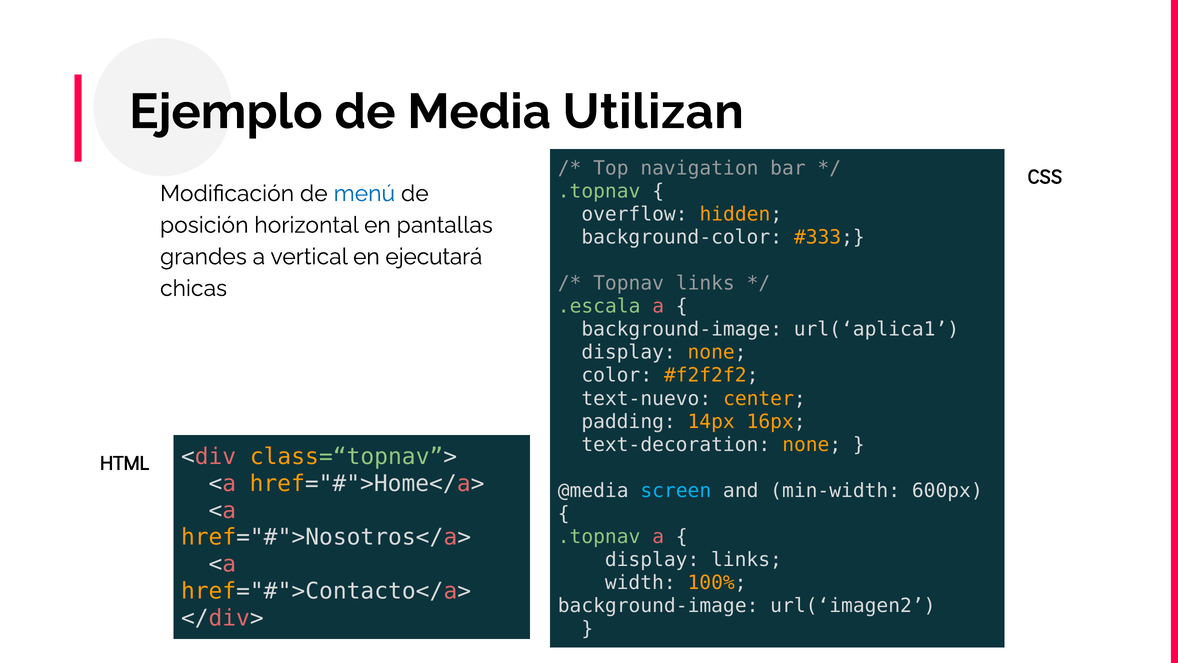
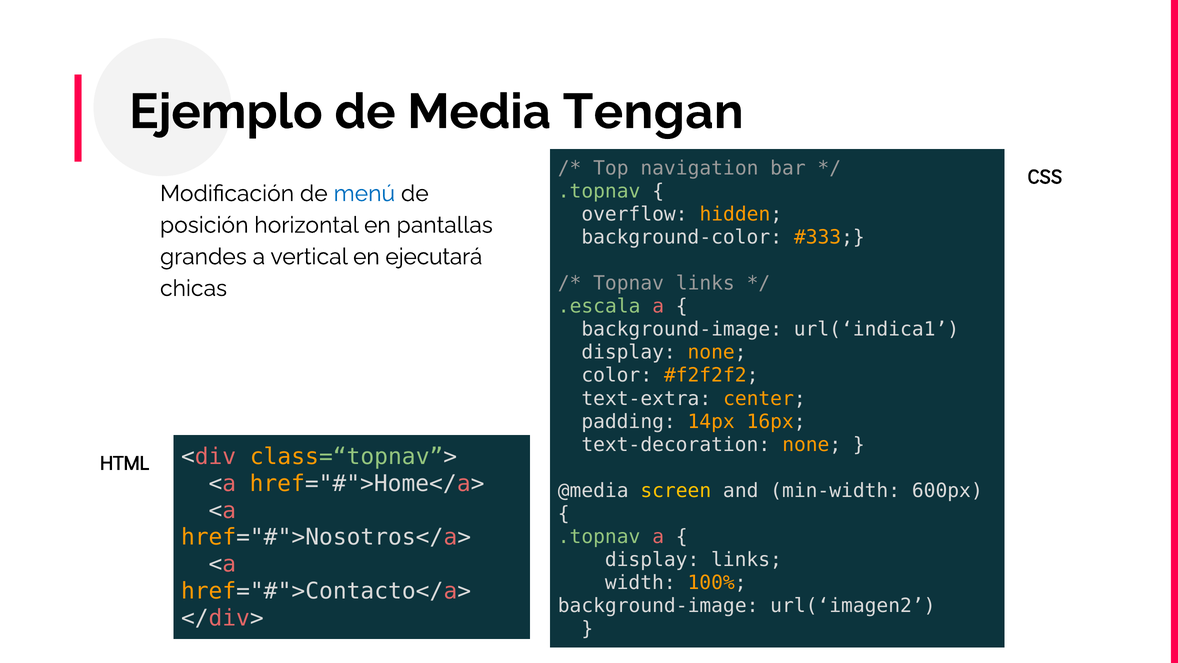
Utilizan: Utilizan -> Tengan (653, 112)
url(‘aplica1: url(‘aplica1 -> url(‘indica1 (876, 329)
text-nuevo: text-nuevo -> text-extra (646, 398)
screen colour: light blue -> yellow (676, 490)
